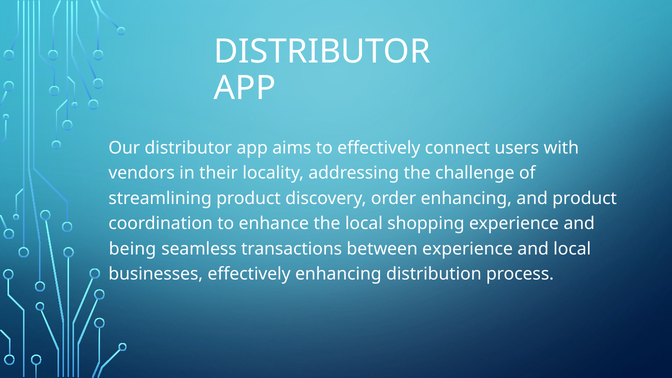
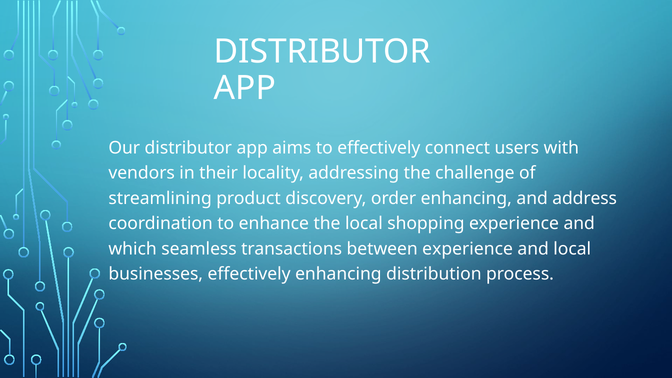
and product: product -> address (585, 198)
being: being -> which (133, 249)
